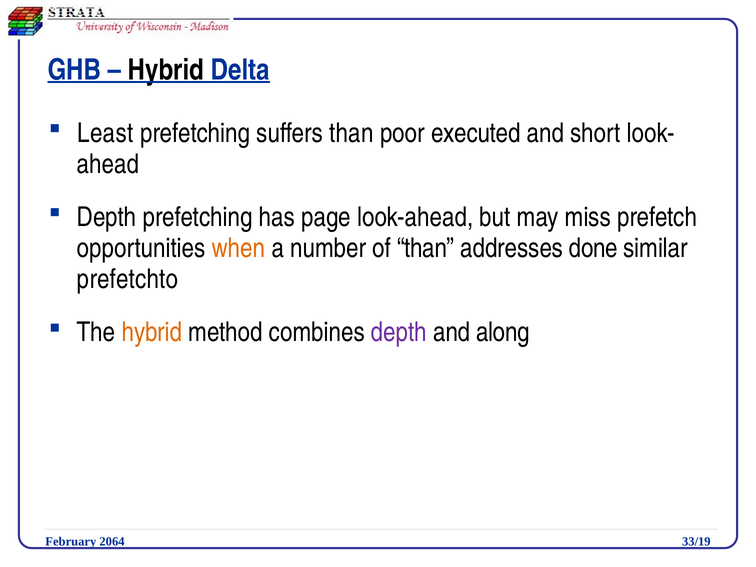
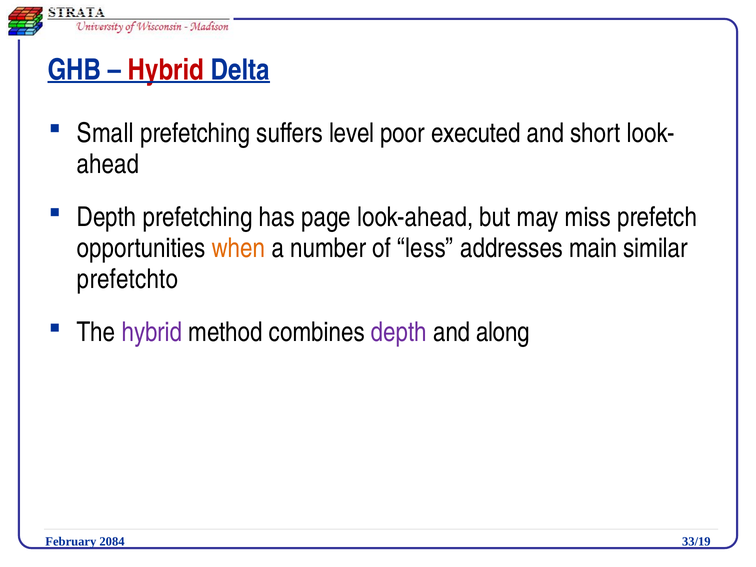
Hybrid colour: black -> red (166, 70)
Least: Least -> Small (105, 133)
suffers than: than -> level (352, 133)
of than: than -> less (425, 248)
done: done -> main (593, 248)
hybrid colour: orange -> purple (152, 332)
2064: 2064 -> 2084 (112, 541)
